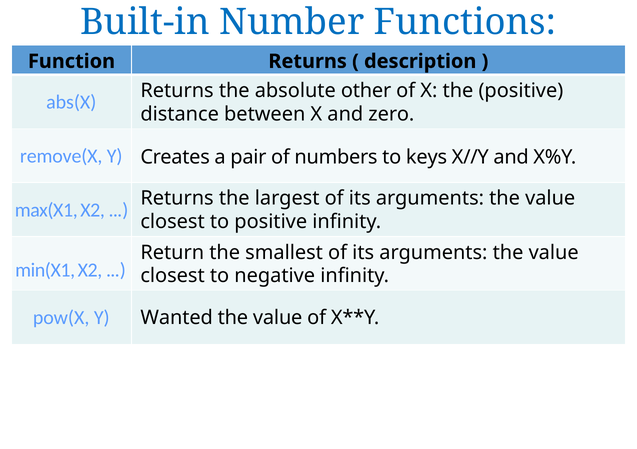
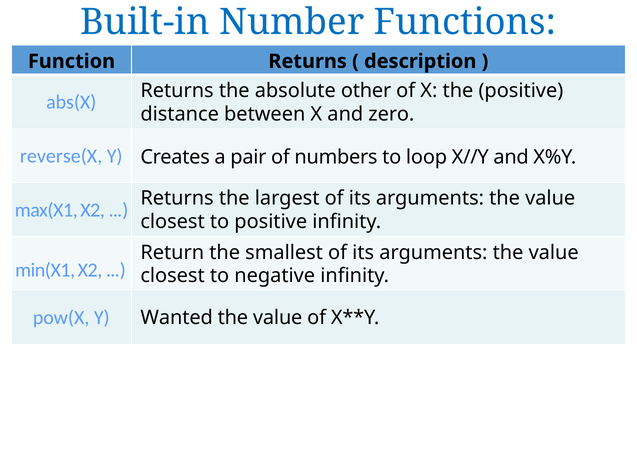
remove(X: remove(X -> reverse(X (61, 156)
keys: keys -> loop (427, 157)
